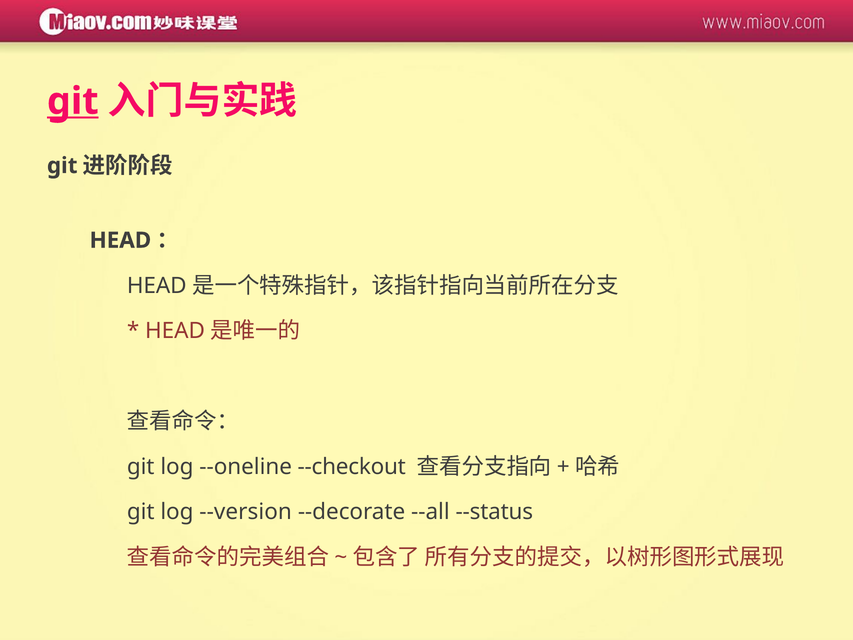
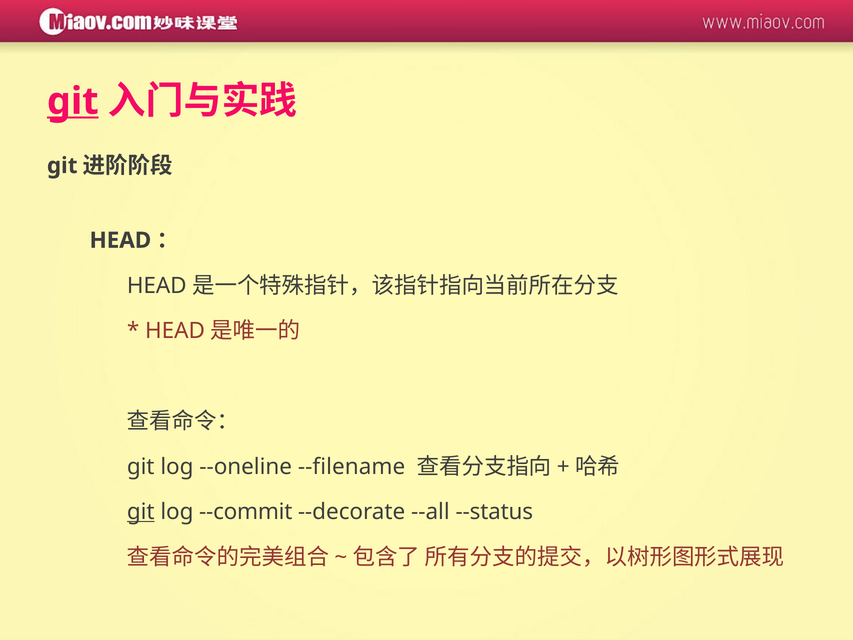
--checkout: --checkout -> --filename (352, 466)
git underline: none -> present (141, 512)
--version: --version -> --commit (246, 512)
